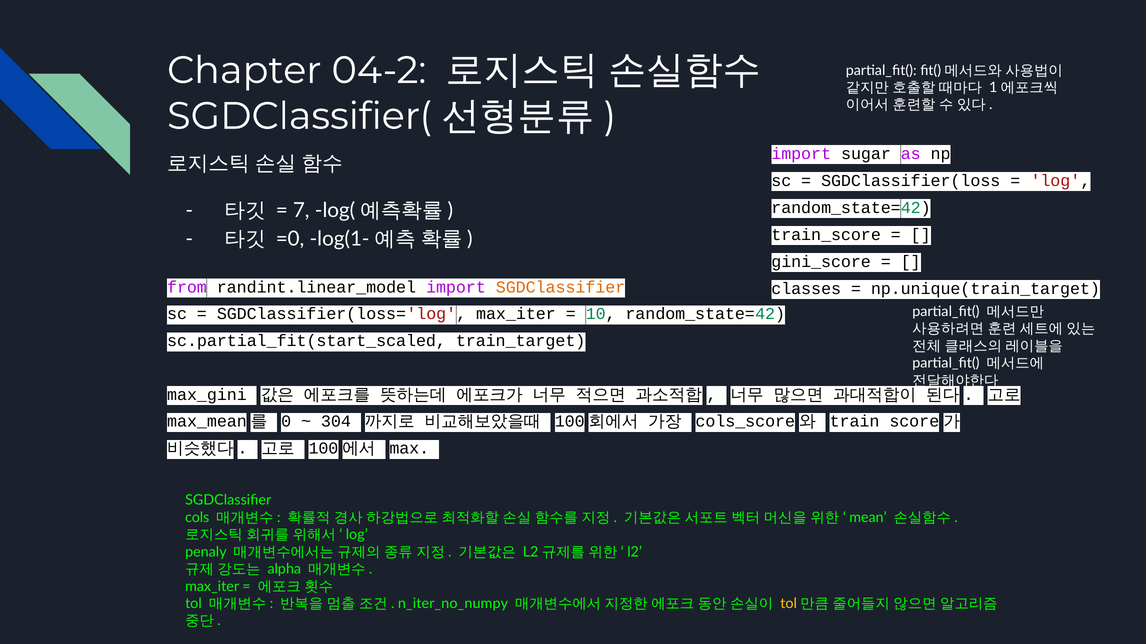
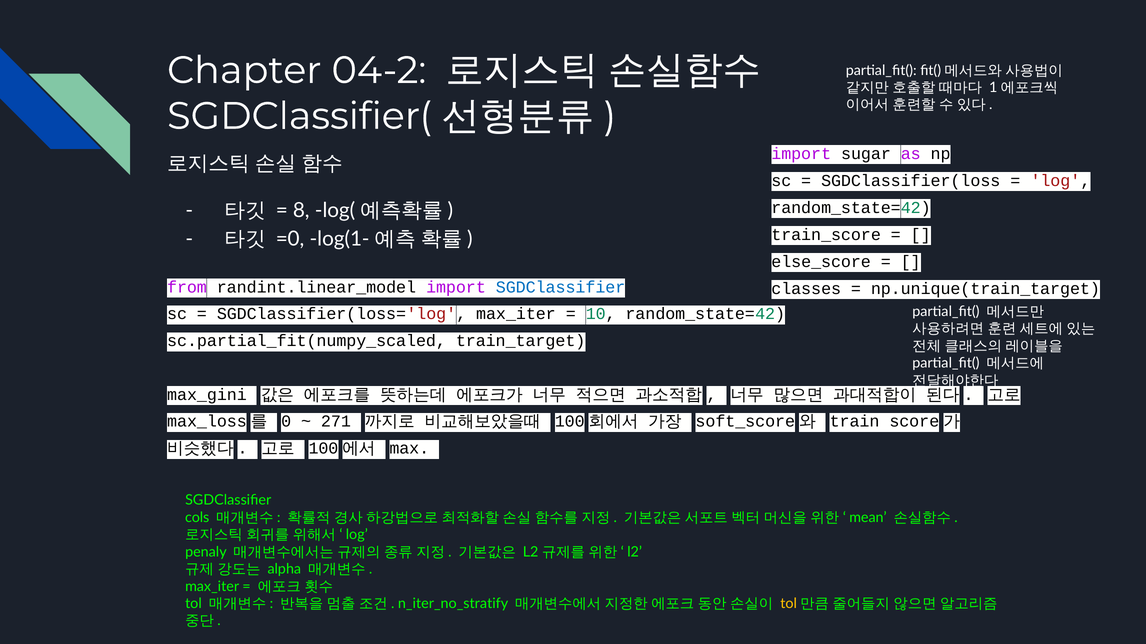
7: 7 -> 8 (301, 211)
gini_score: gini_score -> else_score (821, 262)
SGDClassifier colour: orange -> blue (561, 287)
sc.partial_fit(start_scaled: sc.partial_fit(start_scaled -> sc.partial_fit(numpy_scaled (307, 341)
max_mean: max_mean -> max_loss (207, 422)
304: 304 -> 271 (336, 422)
cols_score: cols_score -> soft_score (745, 422)
n_iter_no_numpy: n_iter_no_numpy -> n_iter_no_stratify (453, 604)
